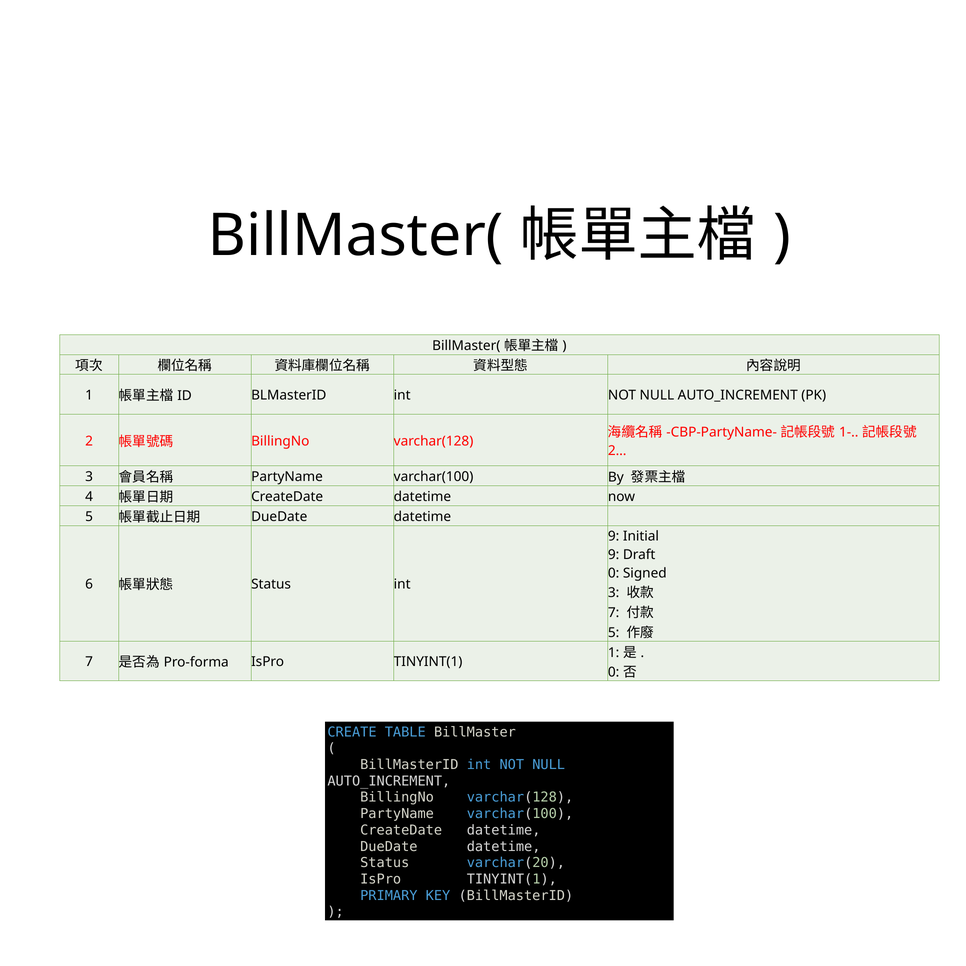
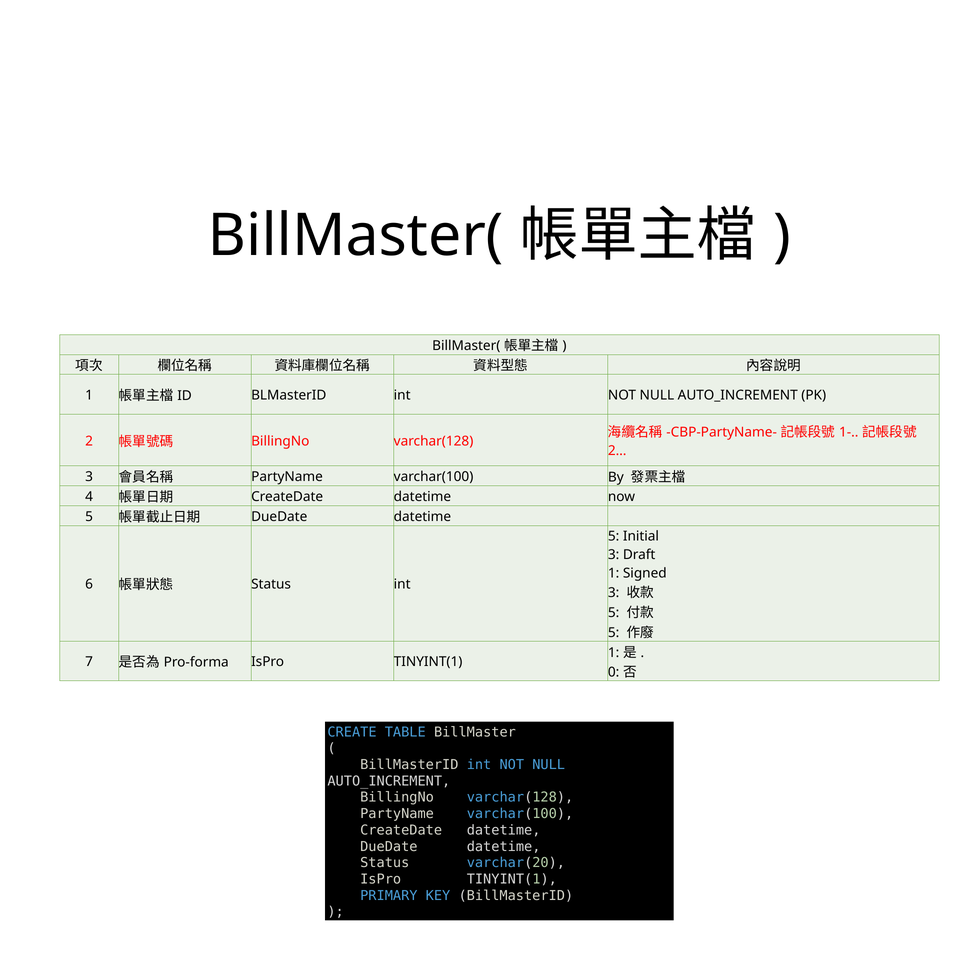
9: 9 -> 5 (614, 536)
9: 9 -> 3 (614, 555)
0: 0 -> 1 (614, 573)
7: 7 -> 5 (614, 613)
